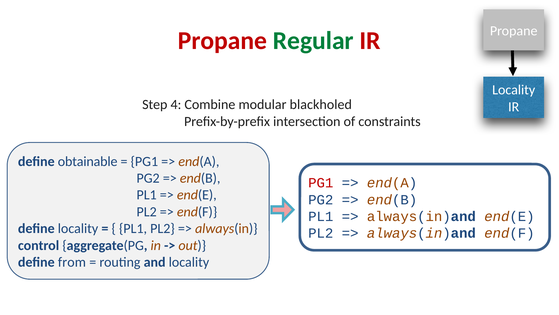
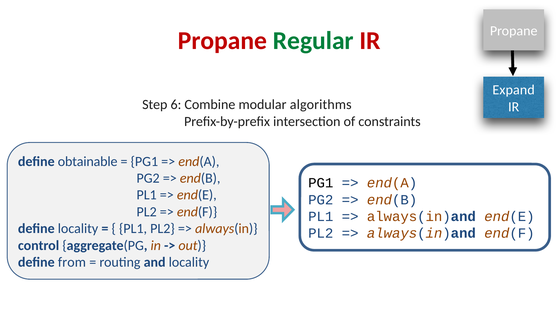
Locality: Locality -> Expand (514, 90)
4: 4 -> 6 (176, 104)
blackholed: blackholed -> algorithms (321, 104)
PG1 colour: red -> black (321, 183)
